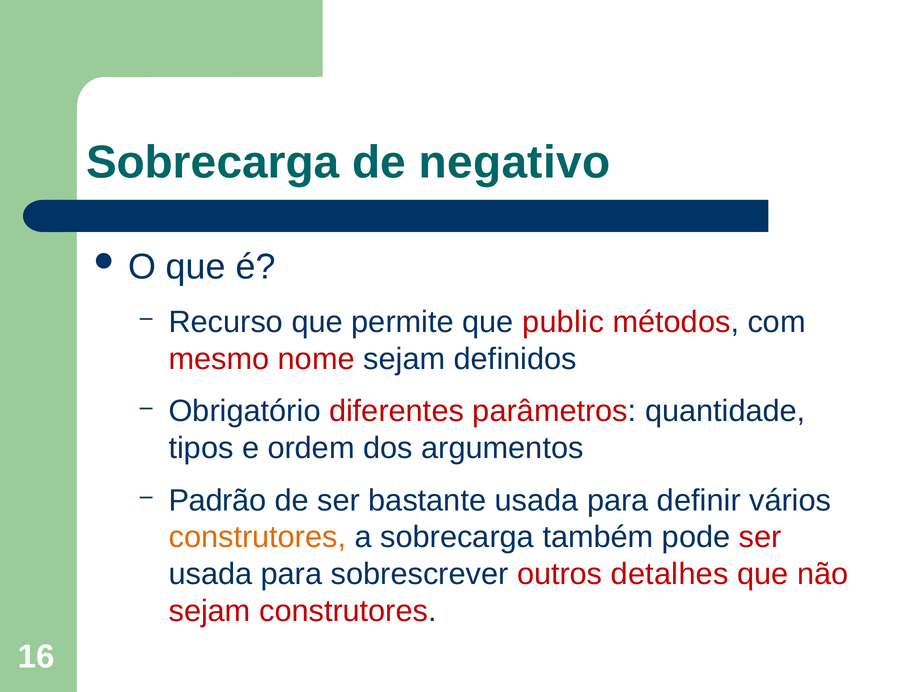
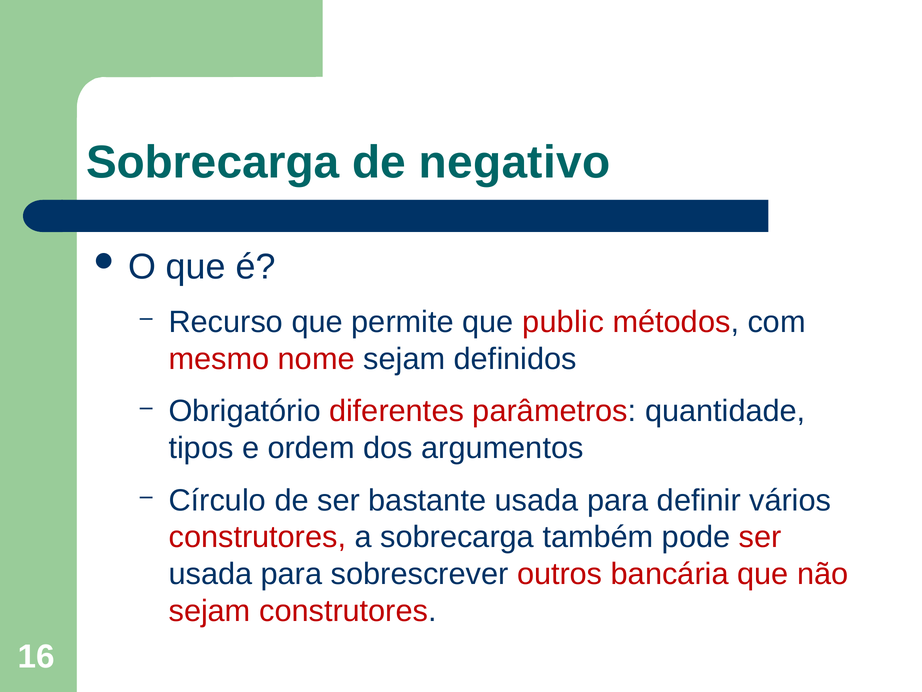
Padrão: Padrão -> Círculo (217, 500)
construtores colour: orange -> red (257, 537)
detalhes: detalhes -> bancária (670, 574)
